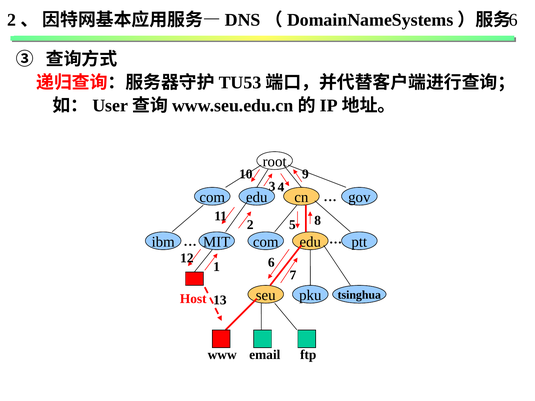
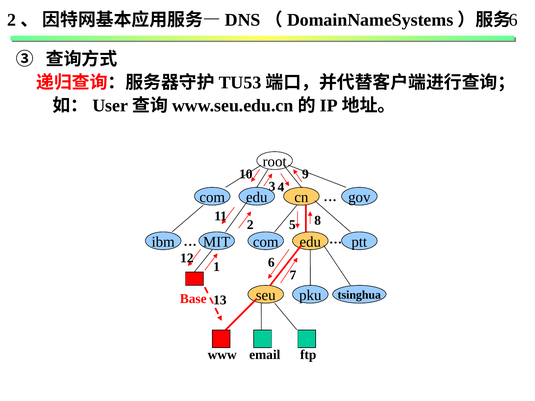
Host: Host -> Base (193, 299)
